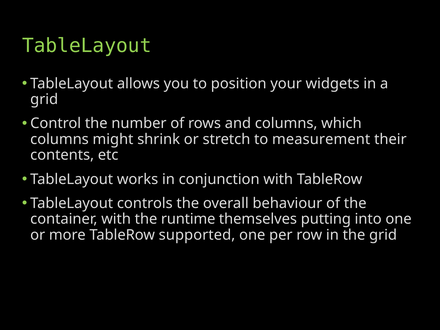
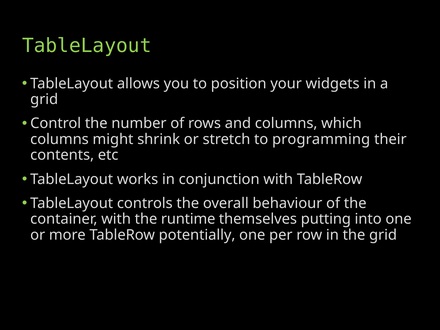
measurement: measurement -> programming (321, 139)
supported: supported -> potentially (197, 235)
